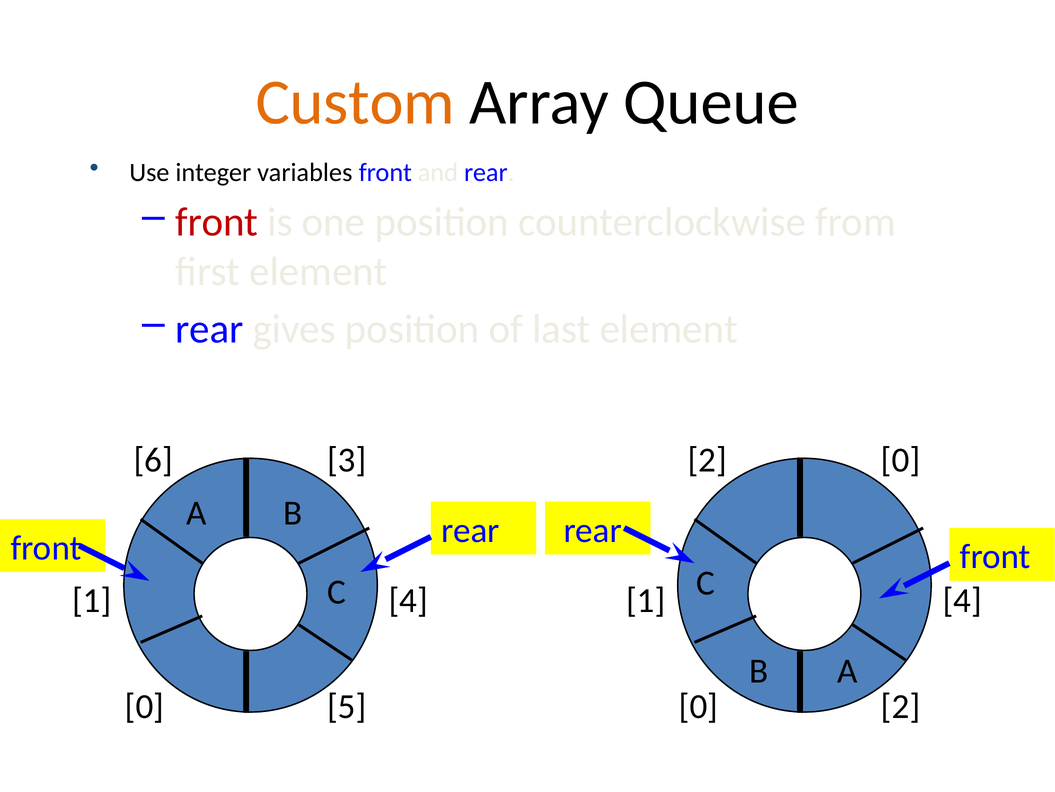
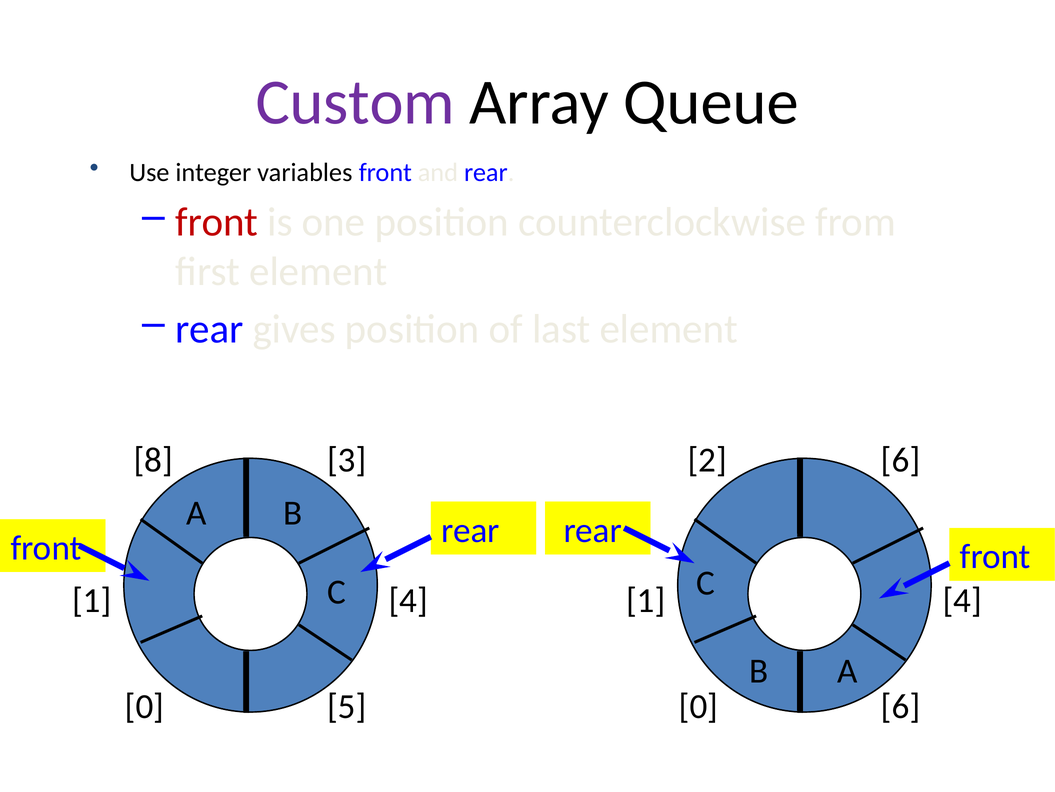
Custom colour: orange -> purple (355, 102)
6: 6 -> 8 (153, 460)
2 0: 0 -> 6 (901, 460)
2: 2 -> 6 (901, 706)
